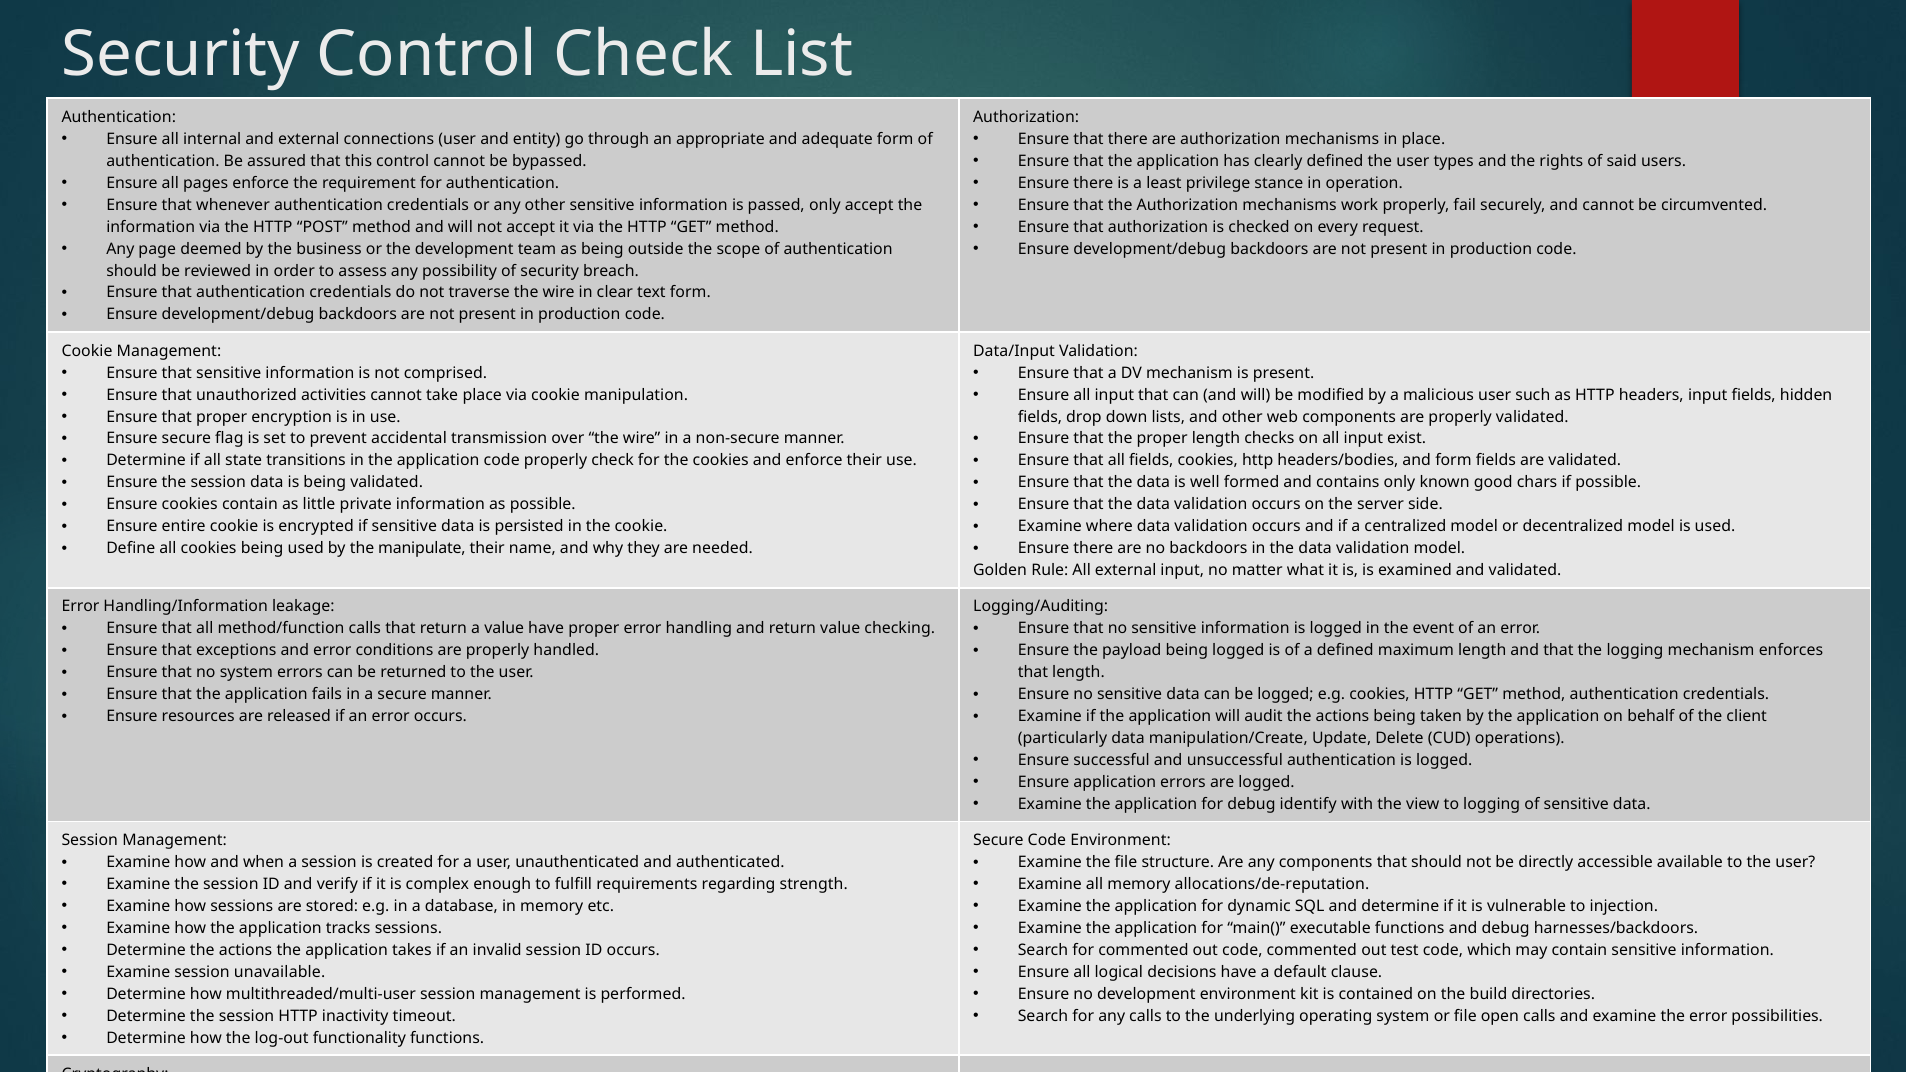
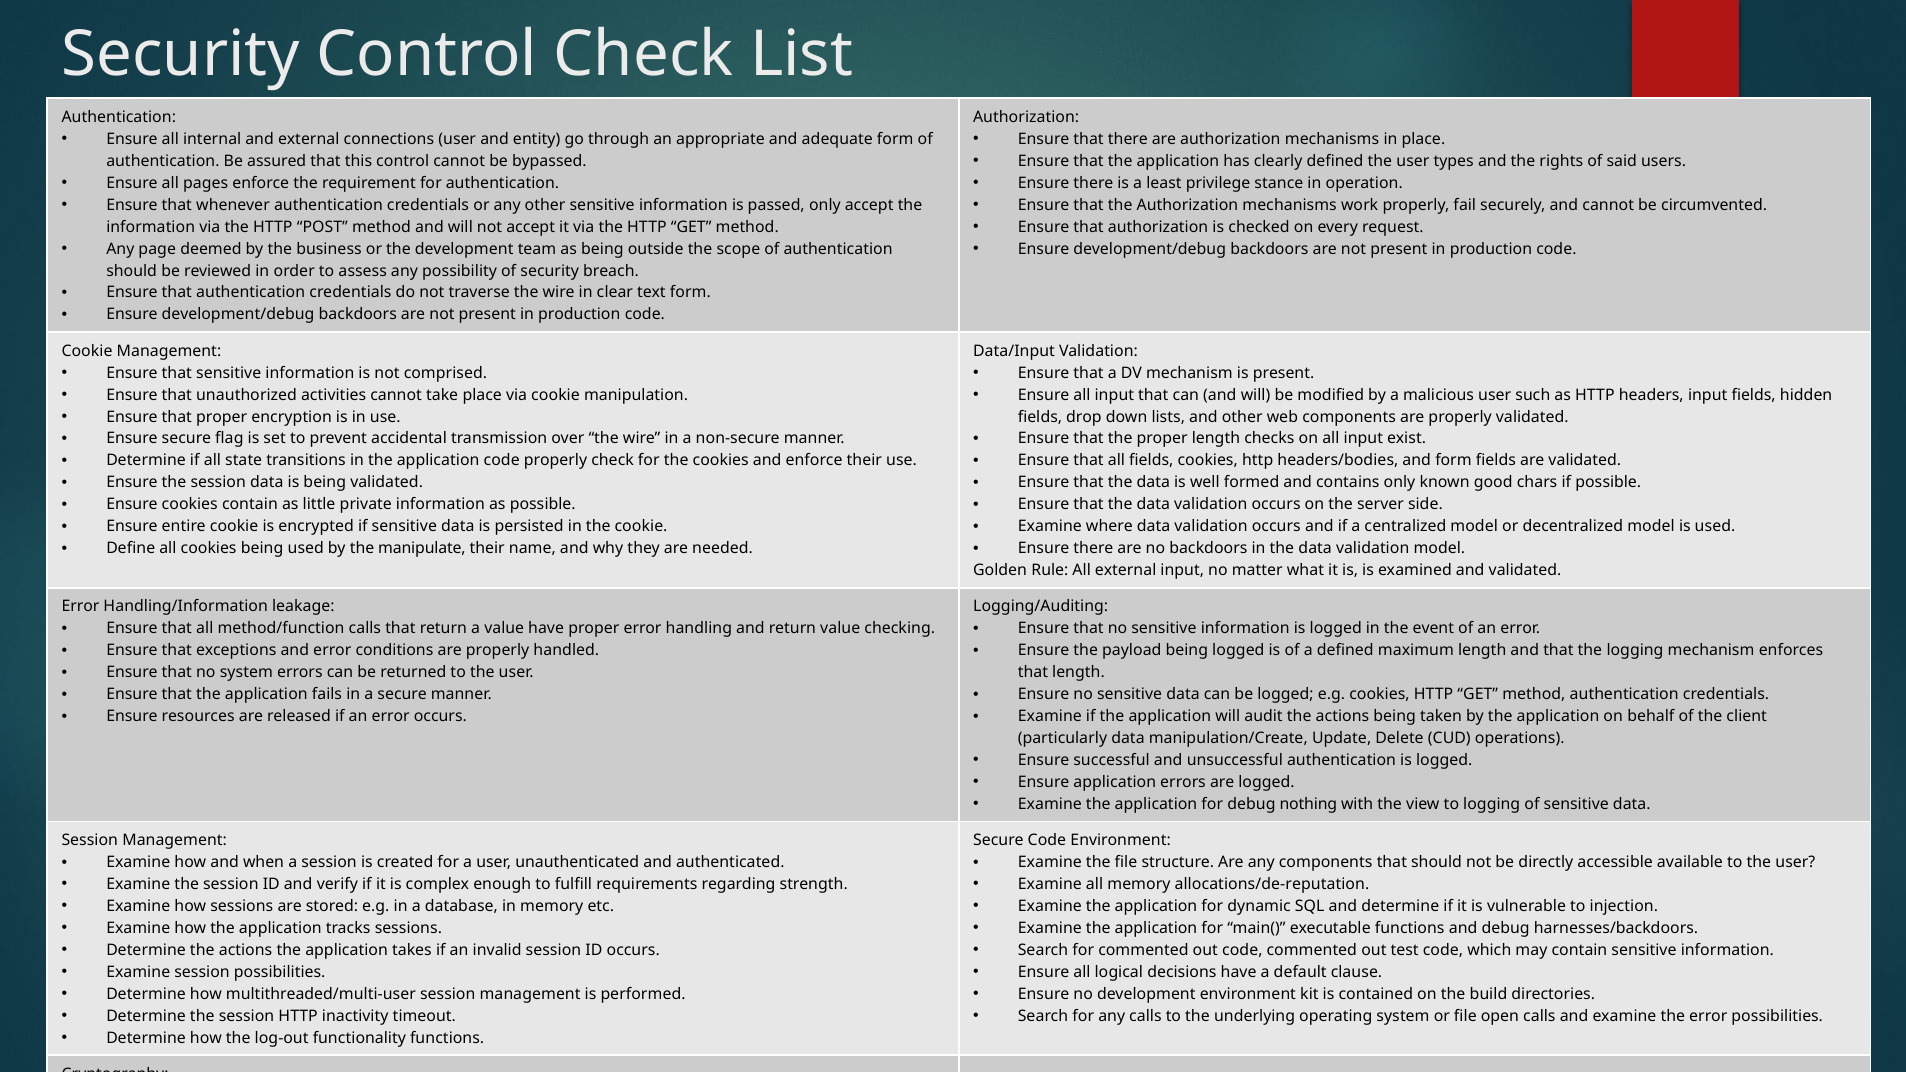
identify: identify -> nothing (1308, 804)
session unavailable: unavailable -> possibilities (280, 972)
